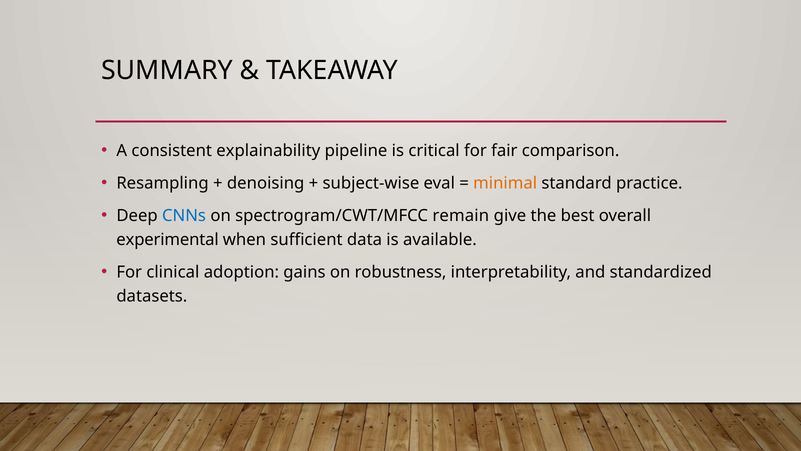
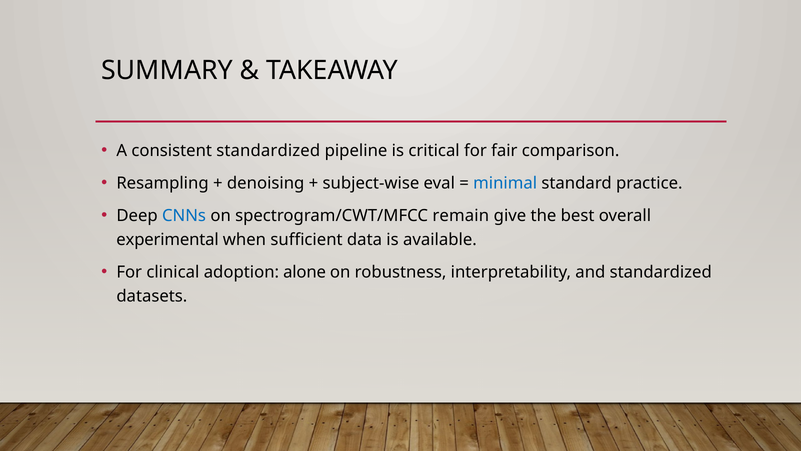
consistent explainability: explainability -> standardized (268, 151)
minimal colour: orange -> blue (505, 183)
gains: gains -> alone (305, 272)
